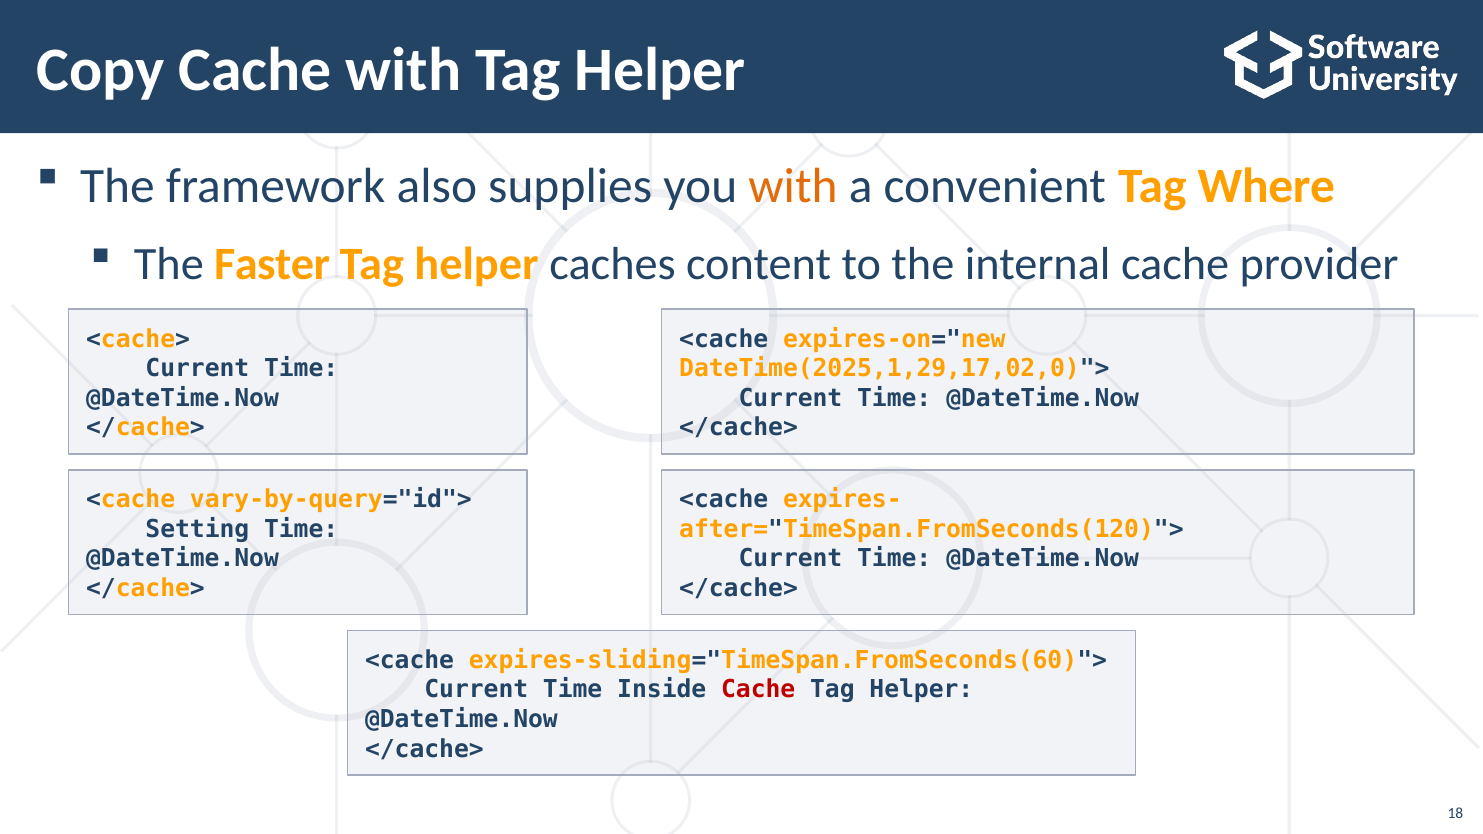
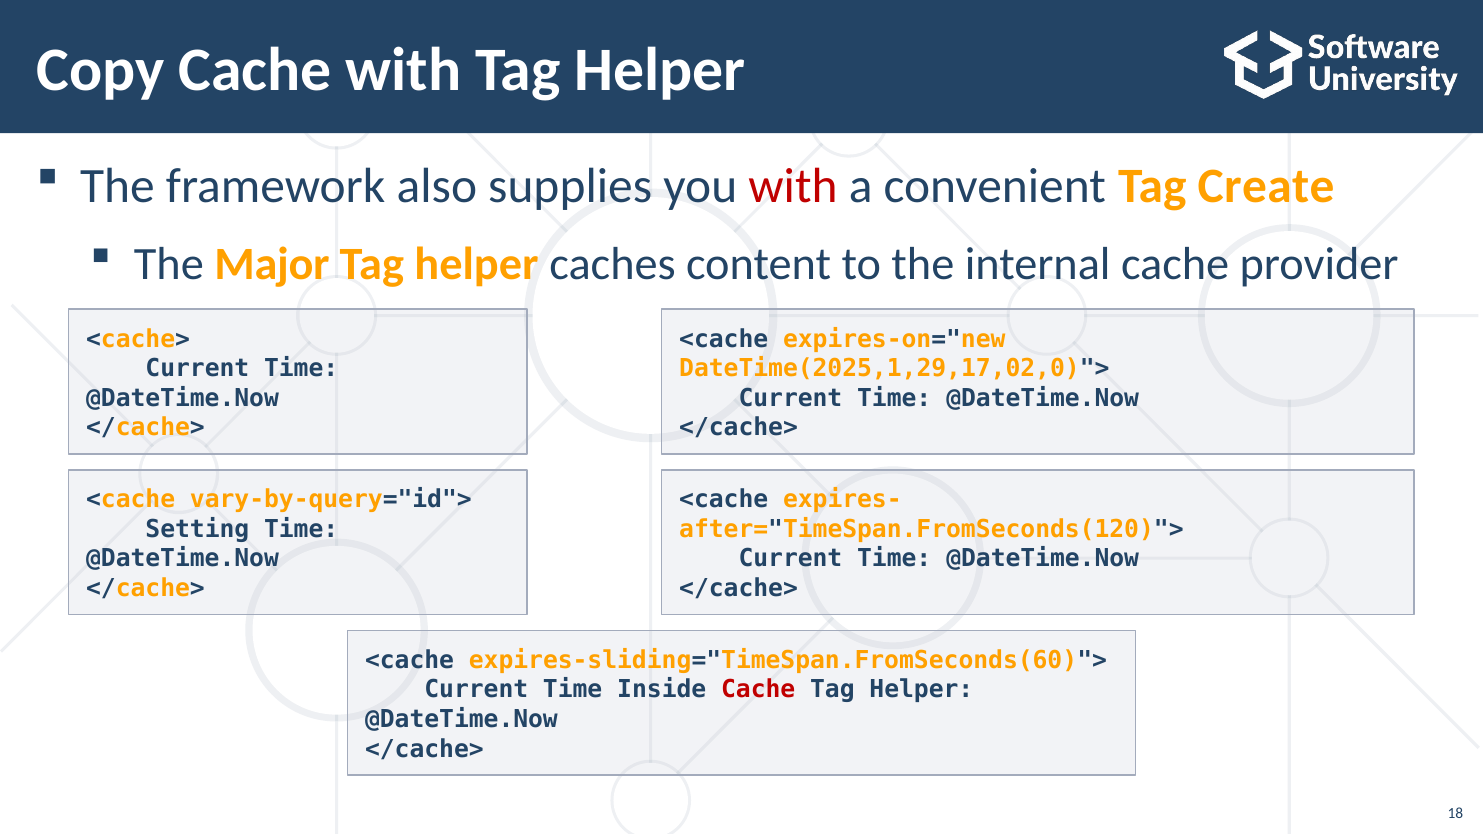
with colour: orange -> red (793, 186)
Where: Where -> Create (1266, 186)
Faster: Faster -> Major (272, 265)
